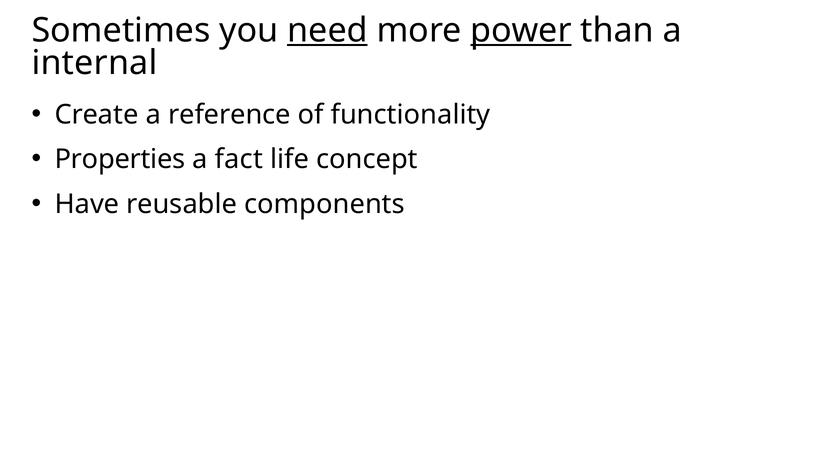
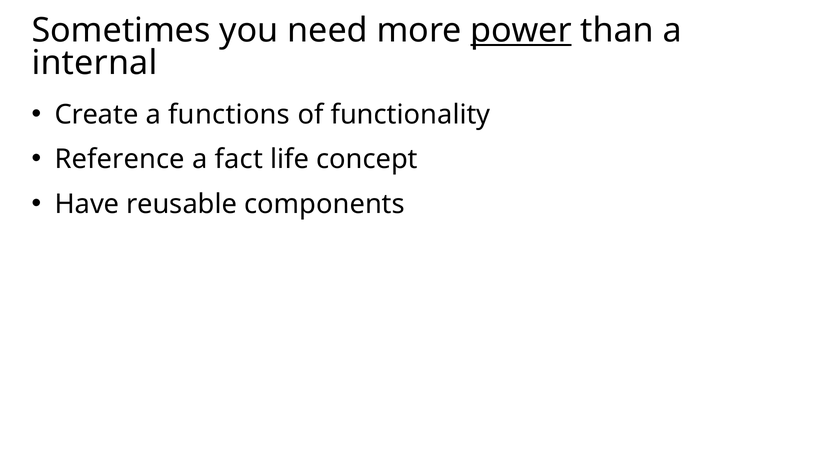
need underline: present -> none (327, 30)
reference: reference -> functions (229, 115)
Properties: Properties -> Reference (120, 159)
